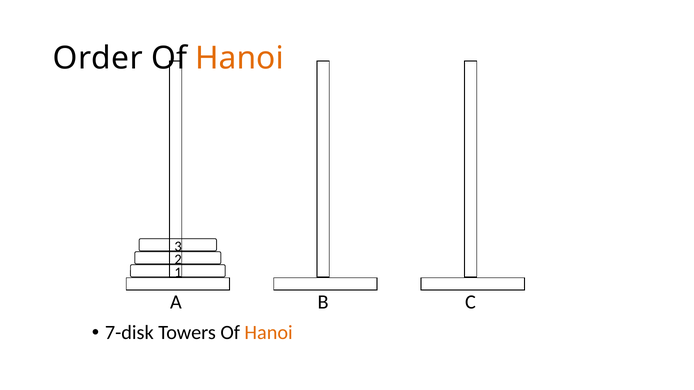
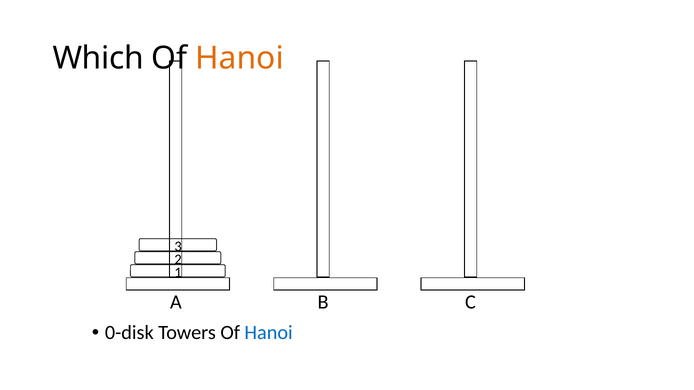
Order: Order -> Which (98, 58)
7-disk: 7-disk -> 0-disk (129, 333)
Hanoi colour: orange -> blue (269, 333)
